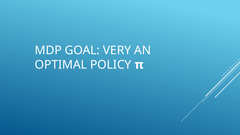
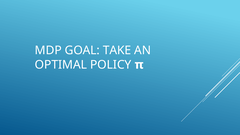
VERY: VERY -> TAKE (117, 50)
